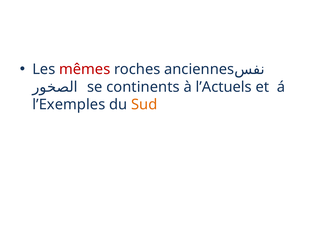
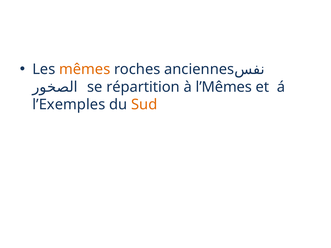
mêmes colour: red -> orange (85, 69)
continents: continents -> répartition (143, 87)
l’Actuels: l’Actuels -> l’Mêmes (224, 87)
